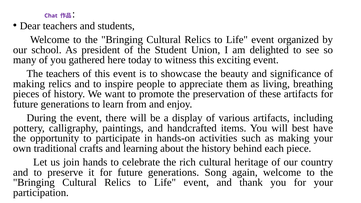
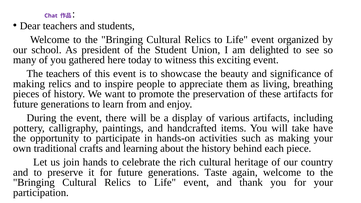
best: best -> take (300, 128)
Song: Song -> Taste (216, 172)
